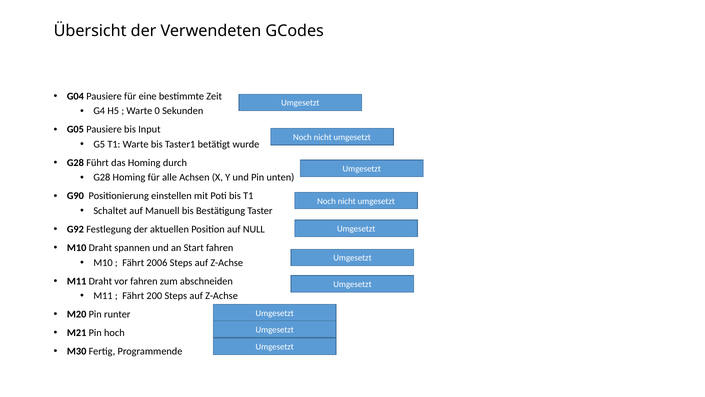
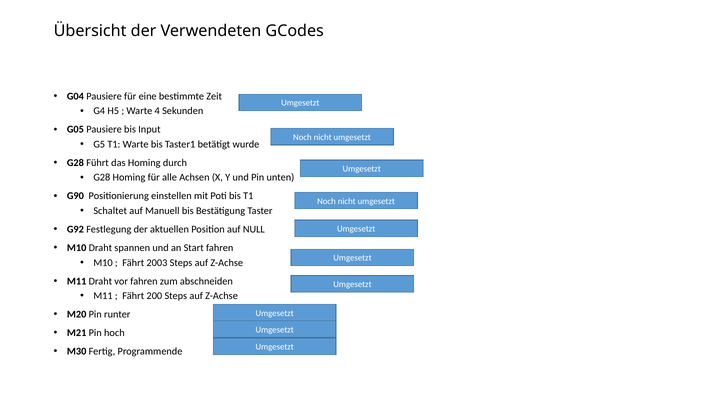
0: 0 -> 4 (157, 111)
2006: 2006 -> 2003 (157, 262)
